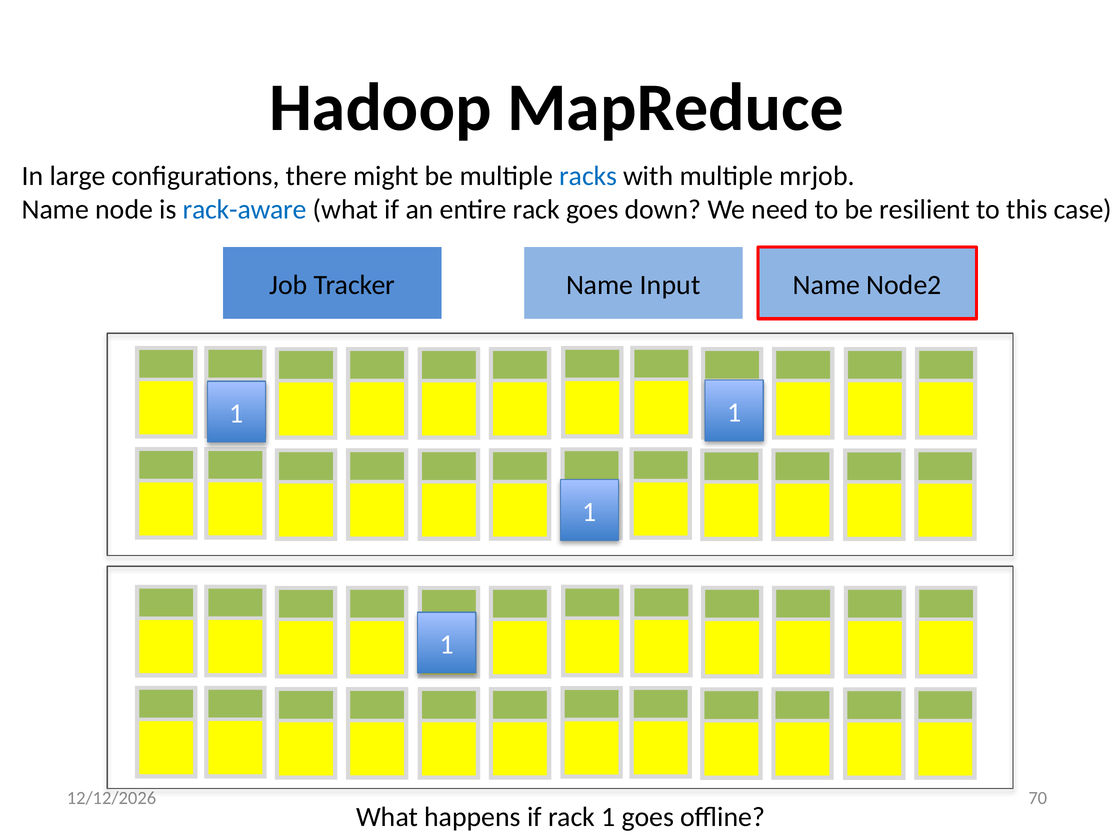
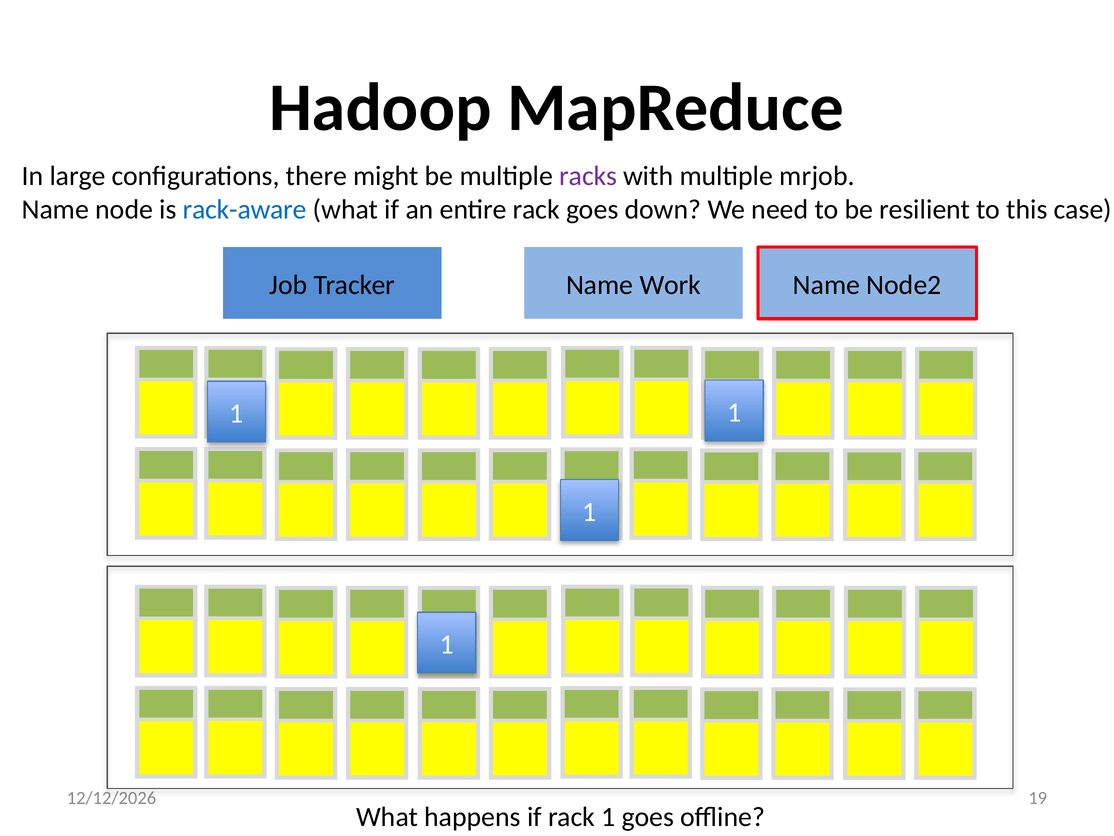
racks colour: blue -> purple (588, 176)
Input: Input -> Work (670, 285)
70: 70 -> 19 (1038, 798)
